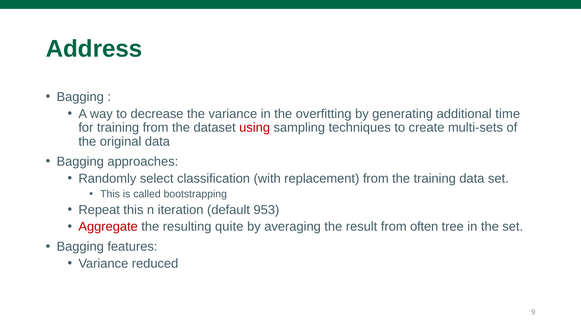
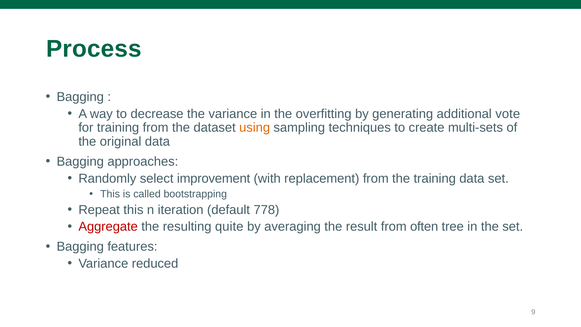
Address: Address -> Process (94, 49)
time: time -> vote (508, 114)
using colour: red -> orange (255, 128)
classification: classification -> improvement (214, 178)
953: 953 -> 778 (266, 210)
